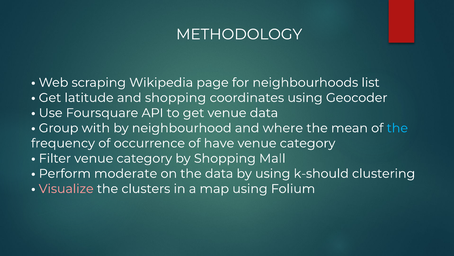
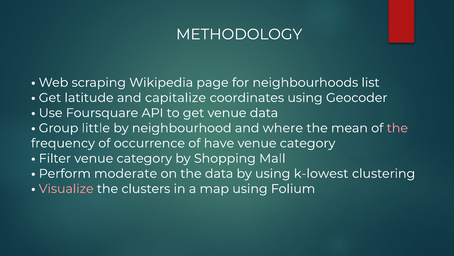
and shopping: shopping -> capitalize (176, 98)
with: with -> little (96, 128)
the colour: light blue -> pink (397, 128)
k-should: k-should -> k-lowest (321, 173)
